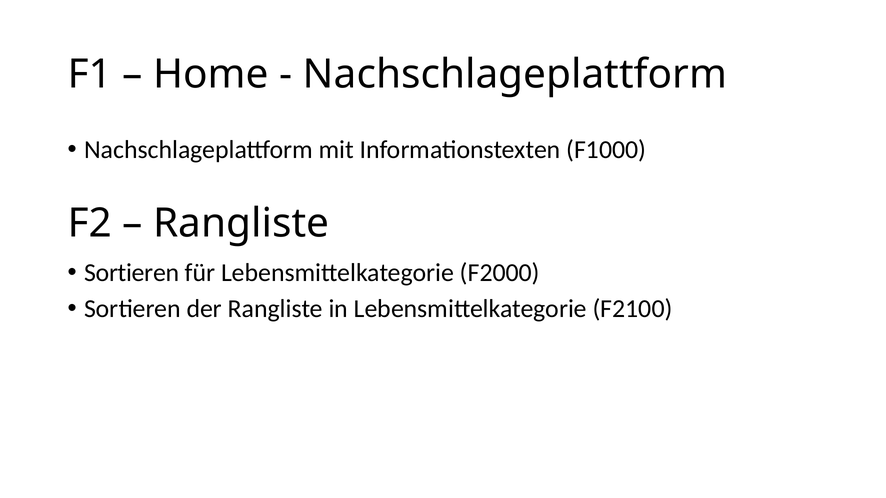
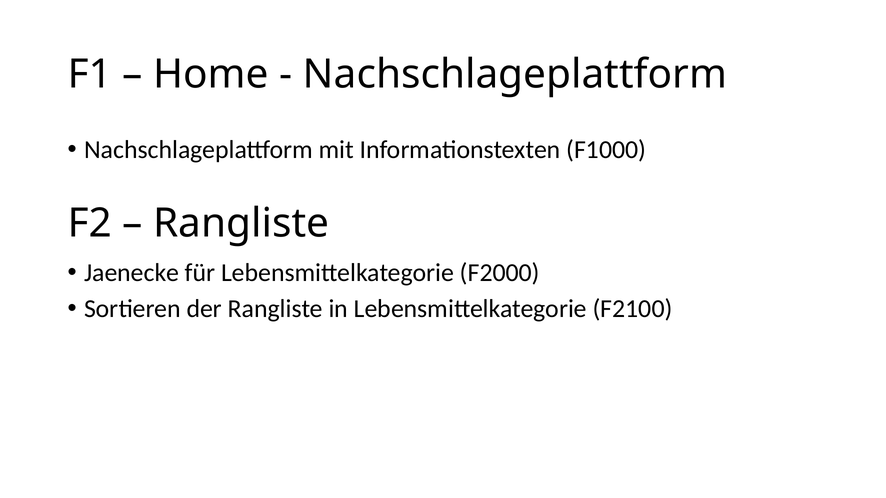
Sortieren: Sortieren -> Jaenecke (132, 273)
